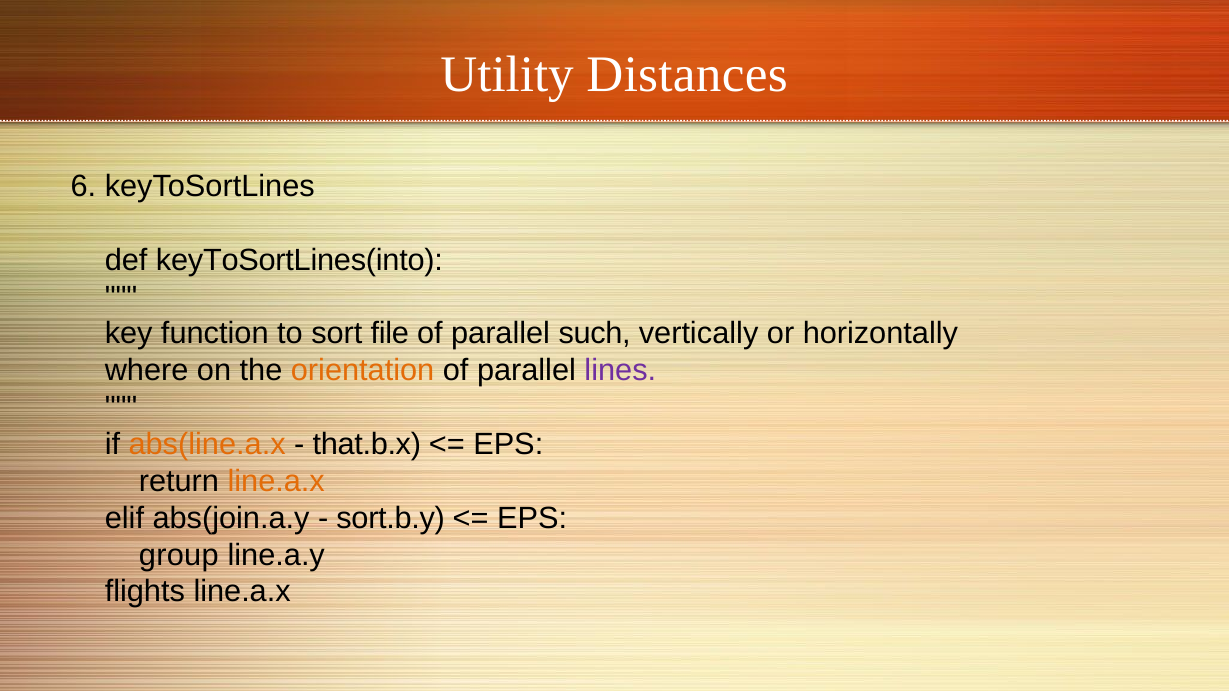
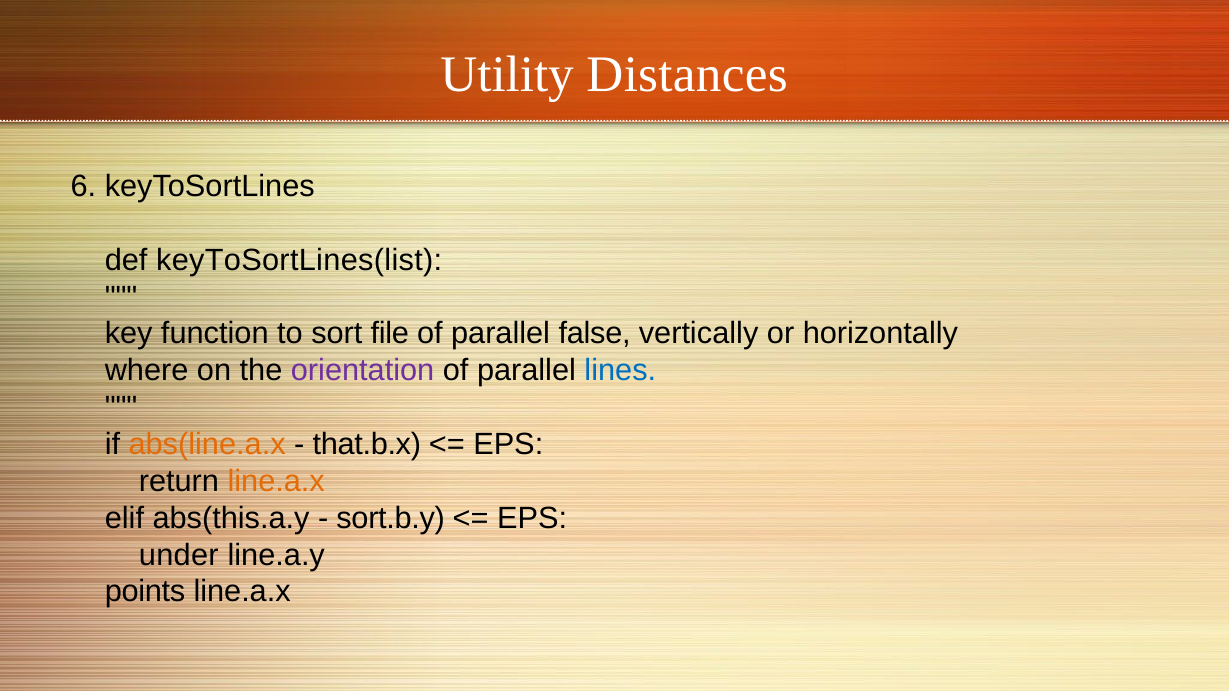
keyToSortLines(into: keyToSortLines(into -> keyToSortLines(list (299, 260)
such: such -> false (595, 334)
orientation colour: orange -> purple (363, 371)
lines colour: purple -> blue (620, 371)
abs(join.a.y: abs(join.a.y -> abs(this.a.y (231, 518)
group: group -> under (179, 555)
flights: flights -> points (145, 592)
